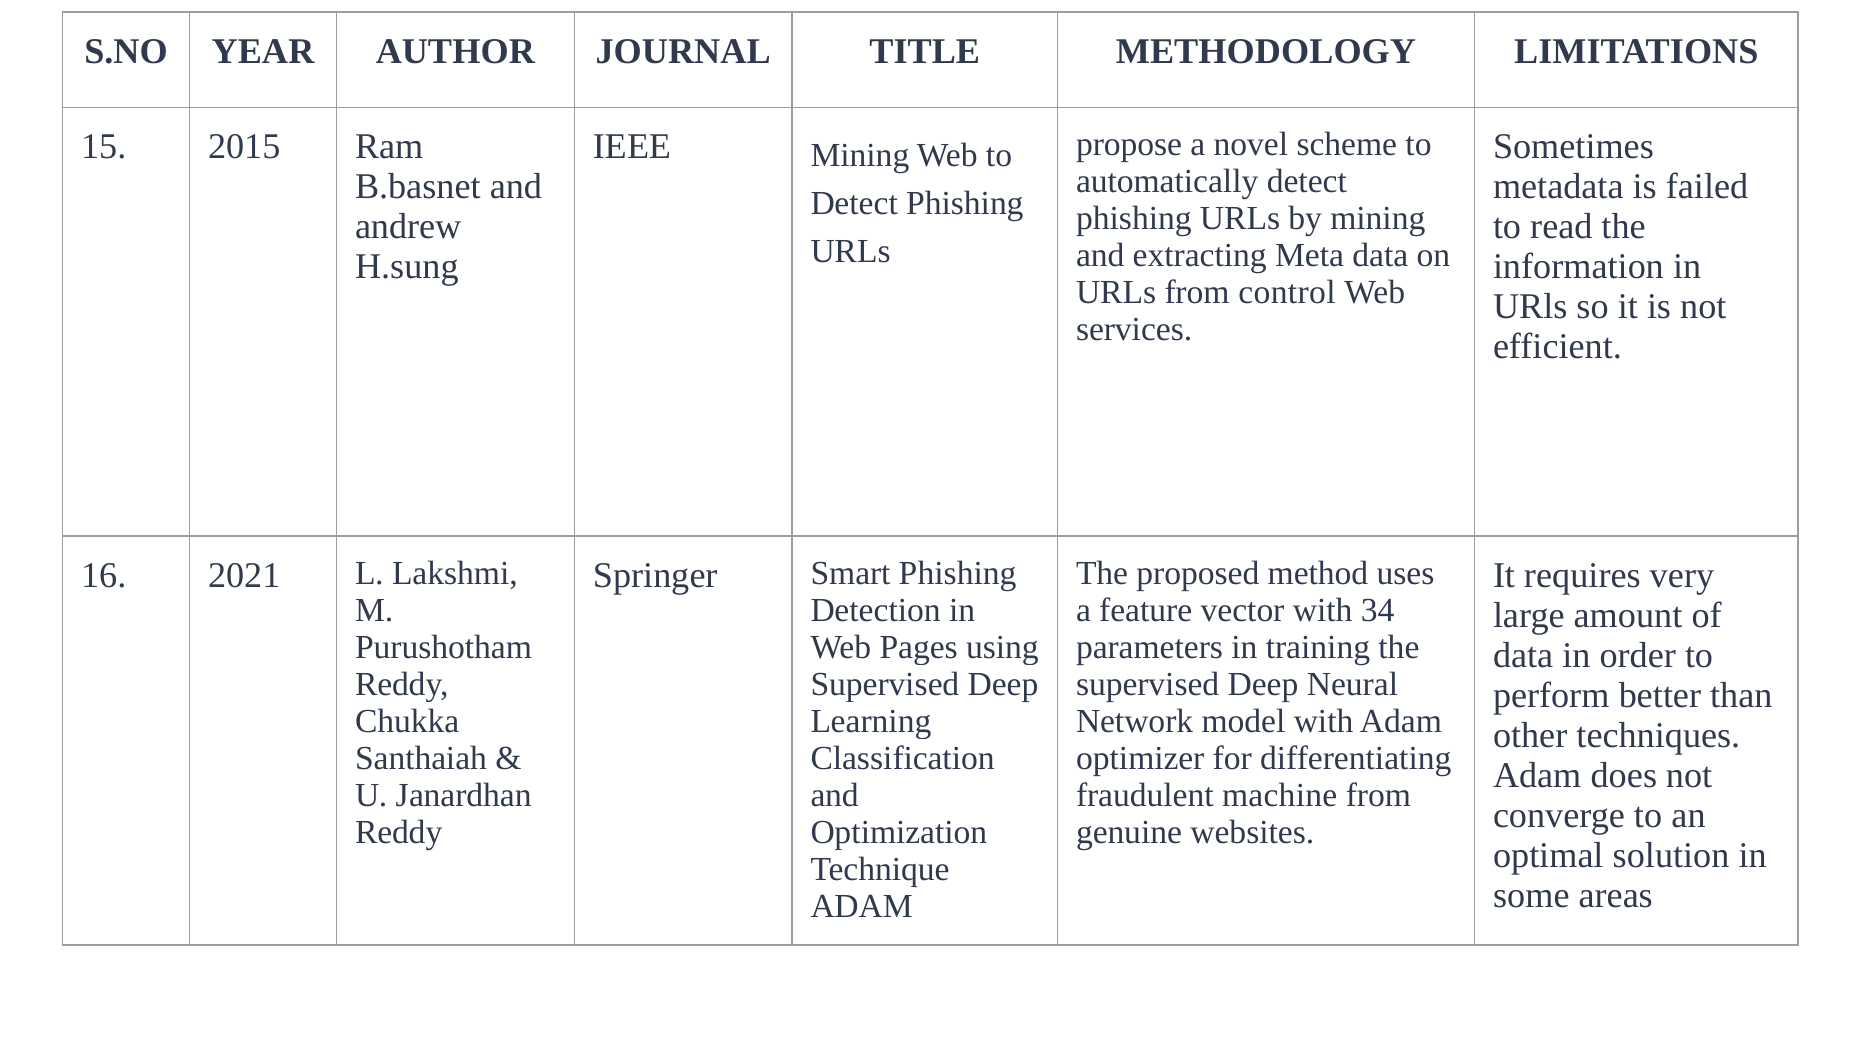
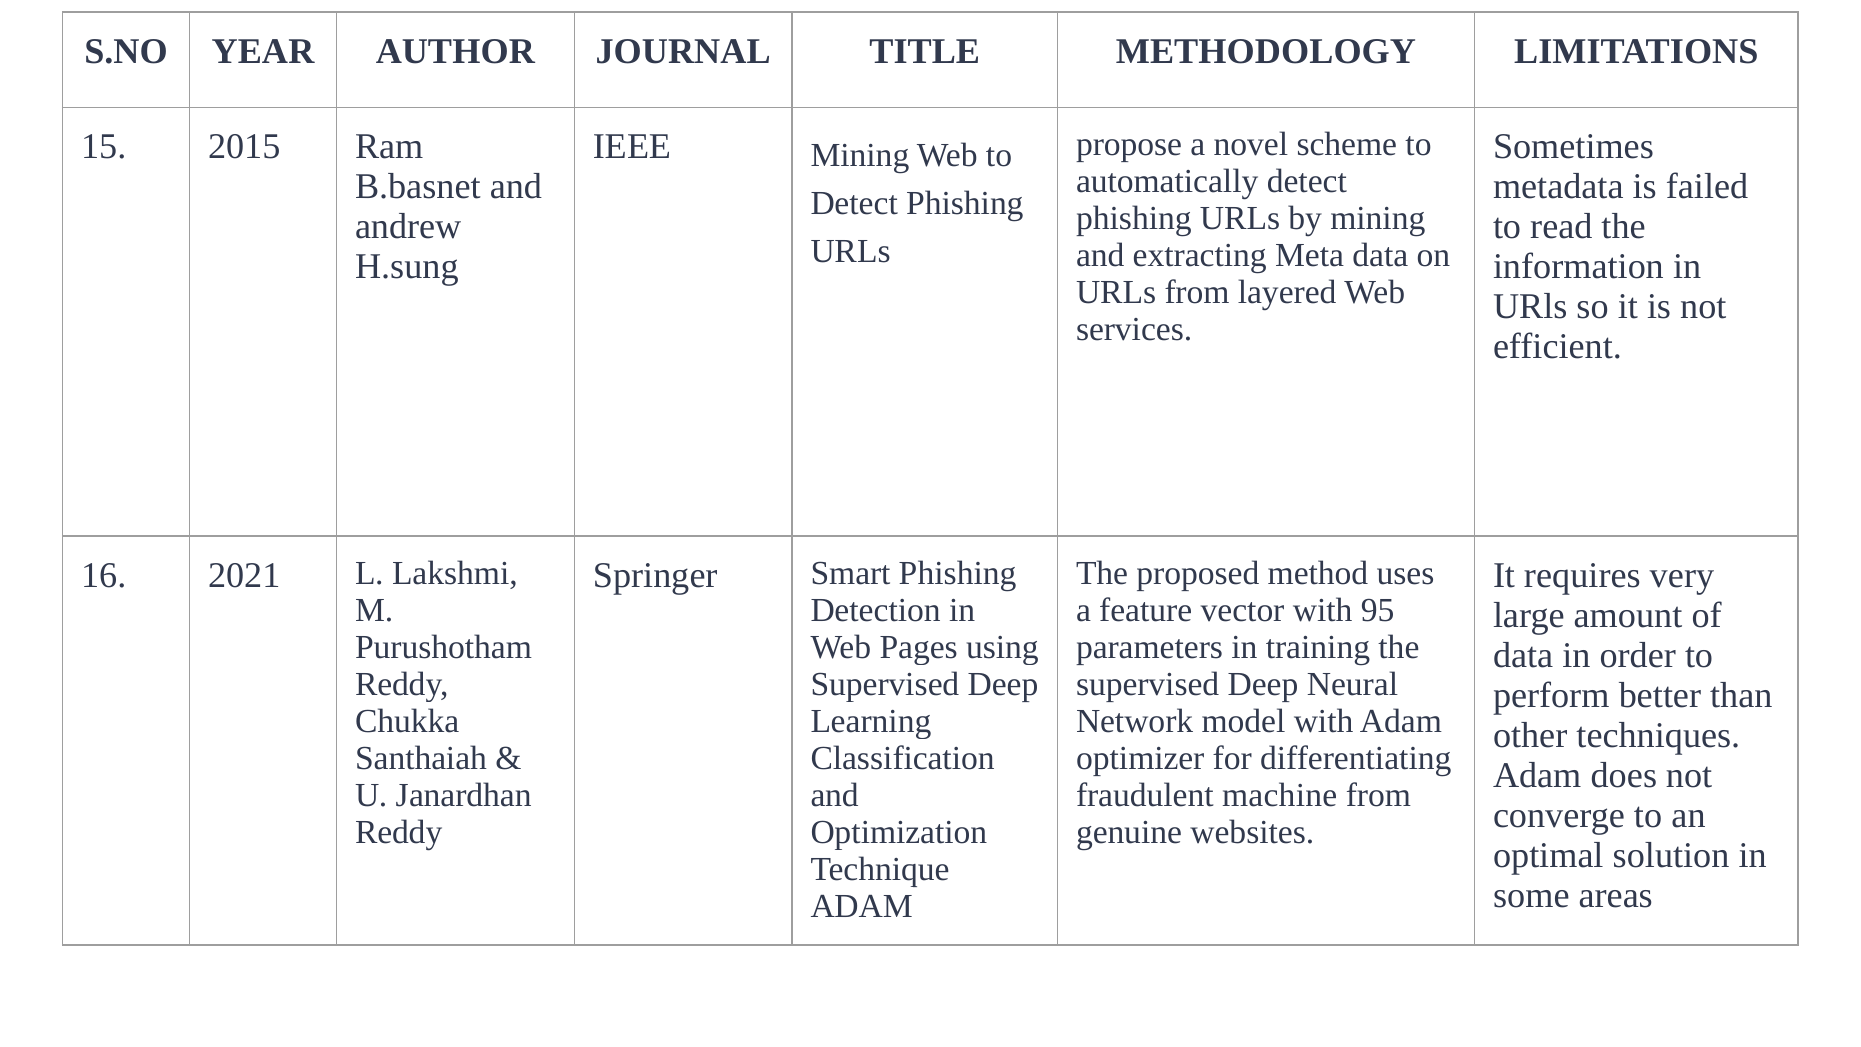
control: control -> layered (1287, 292)
34: 34 -> 95 (1378, 610)
